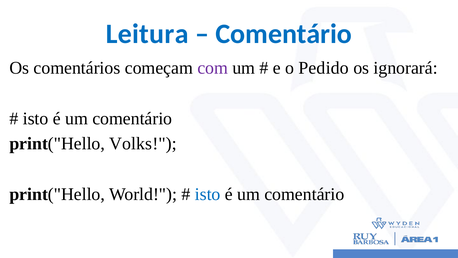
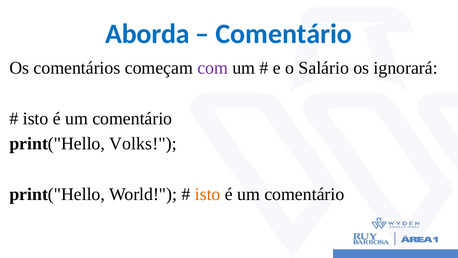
Leitura: Leitura -> Aborda (147, 34)
Pedido: Pedido -> Salário (324, 68)
isto colour: blue -> orange (208, 194)
